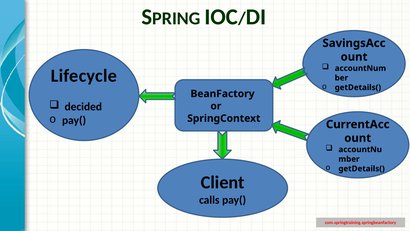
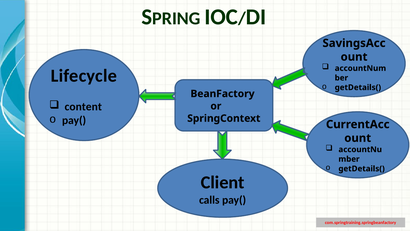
decided: decided -> content (83, 107)
